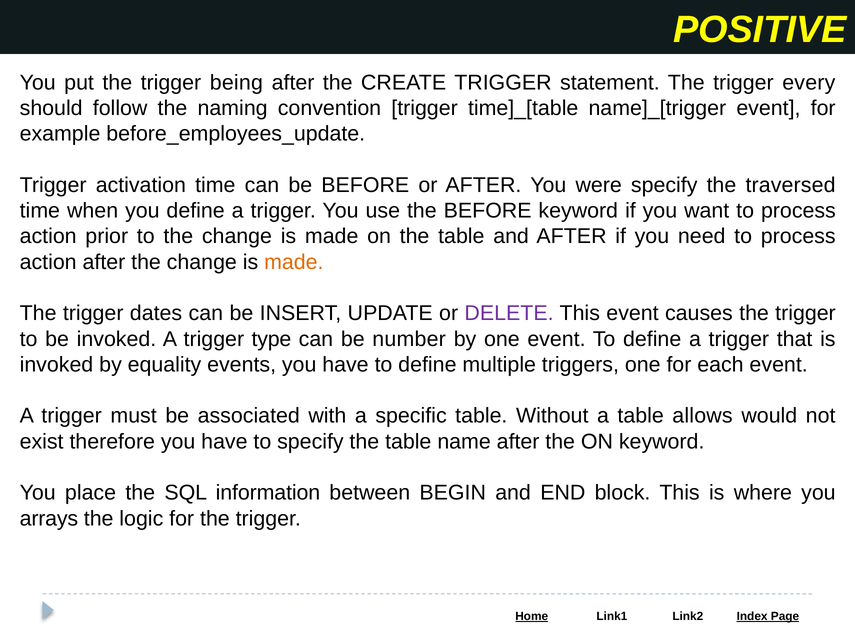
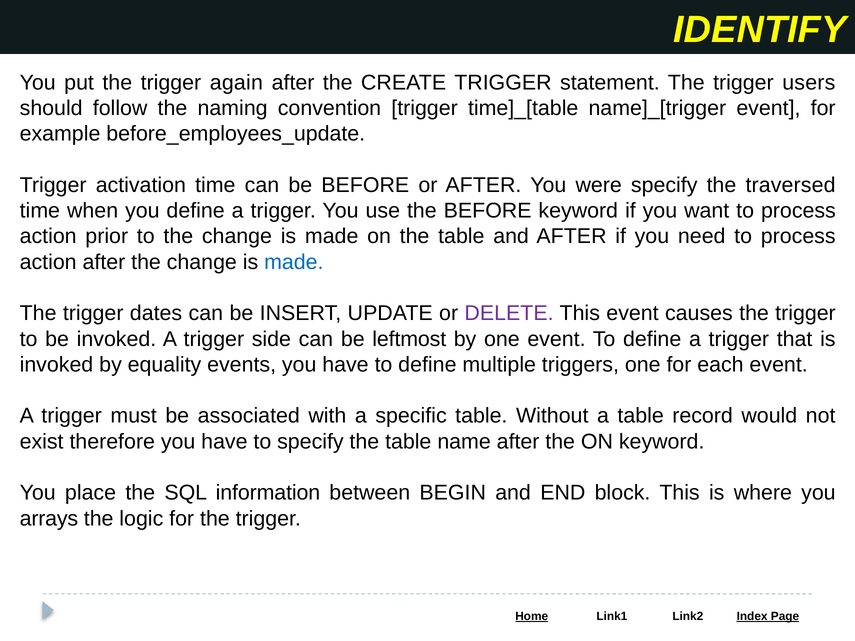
POSITIVE: POSITIVE -> IDENTIFY (760, 30)
being: being -> again (236, 83)
every: every -> users (809, 83)
made colour: orange -> blue (294, 262)
type: type -> side (271, 339)
number: number -> leftmost (409, 339)
allows: allows -> record (703, 416)
